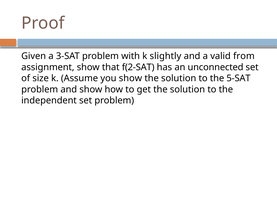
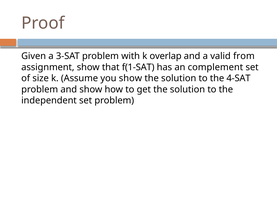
slightly: slightly -> overlap (166, 56)
f(2-SAT: f(2-SAT -> f(1-SAT (138, 67)
unconnected: unconnected -> complement (215, 67)
5-SAT: 5-SAT -> 4-SAT (238, 78)
